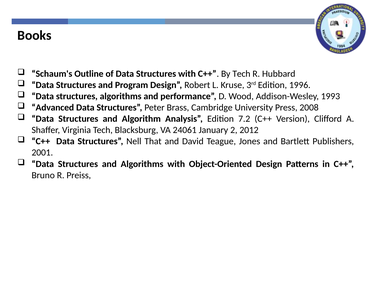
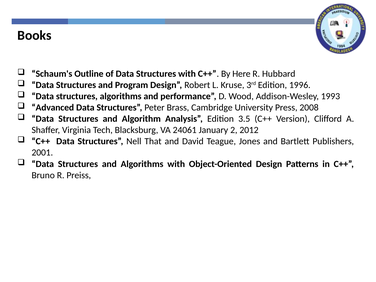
By Tech: Tech -> Here (241, 74)
7.2: 7.2 -> 3.5 (244, 119)
